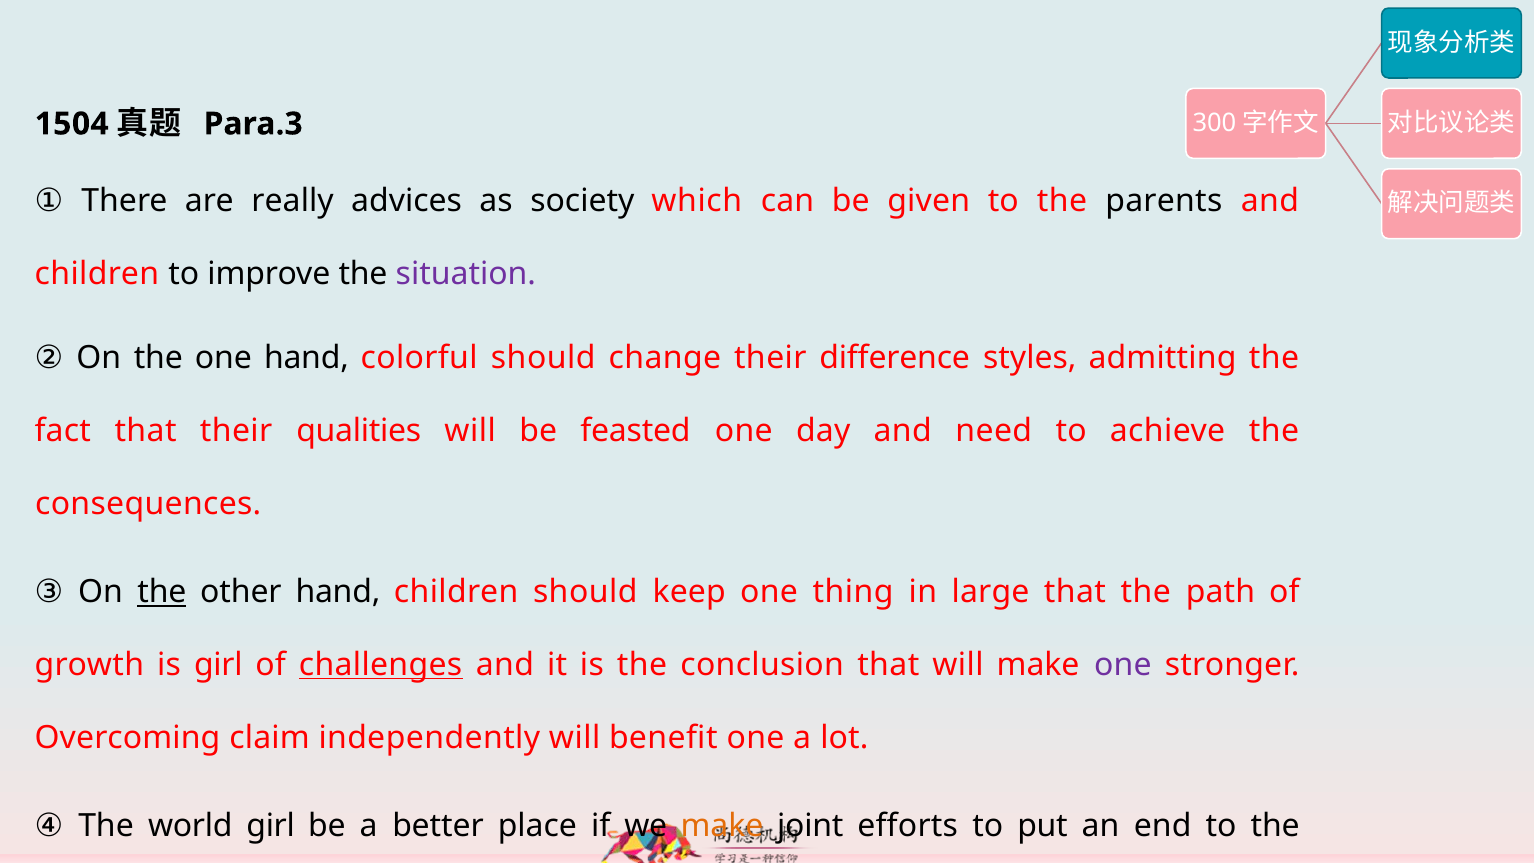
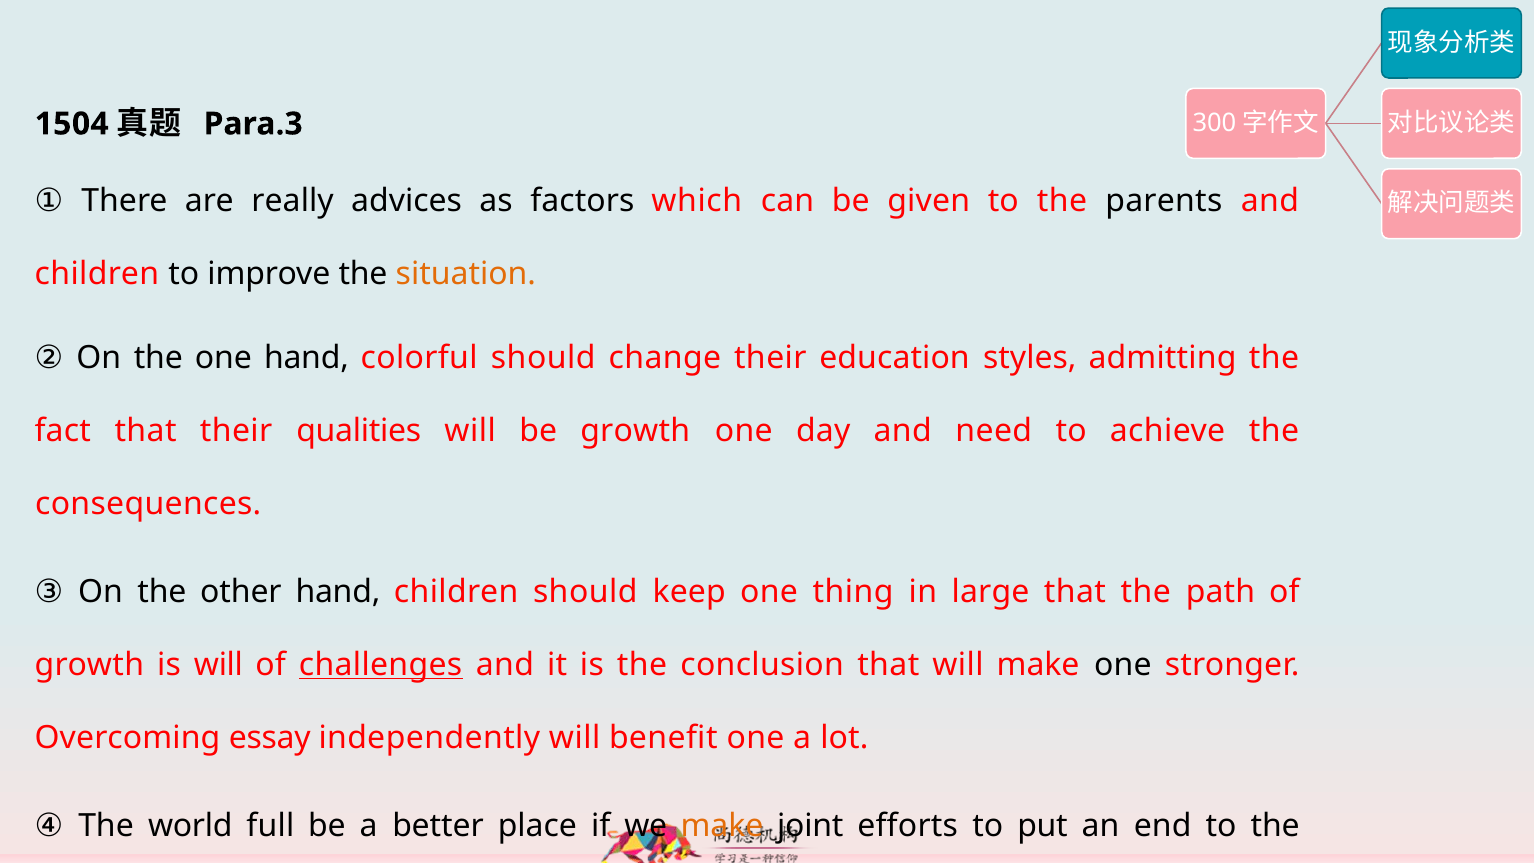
society: society -> factors (582, 201)
situation colour: purple -> orange (466, 273)
difference: difference -> education (895, 358)
be feasted: feasted -> growth (635, 431)
the underline: present -> none (162, 592)
is girl: girl -> will (218, 665)
one colour: purple -> black (1123, 665)
claim: claim -> essay (270, 737)
world girl: girl -> full (270, 826)
